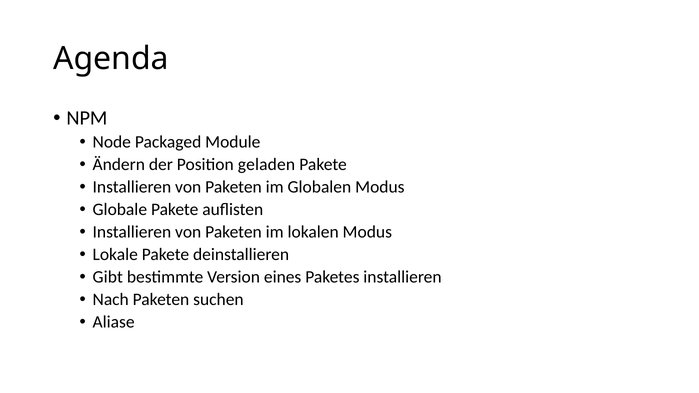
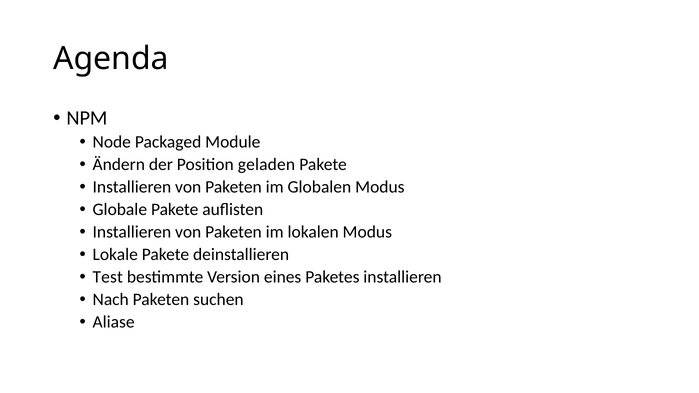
Gibt: Gibt -> Test (108, 277)
